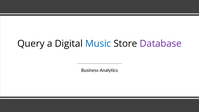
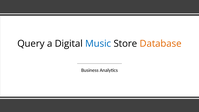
Database colour: purple -> orange (161, 44)
